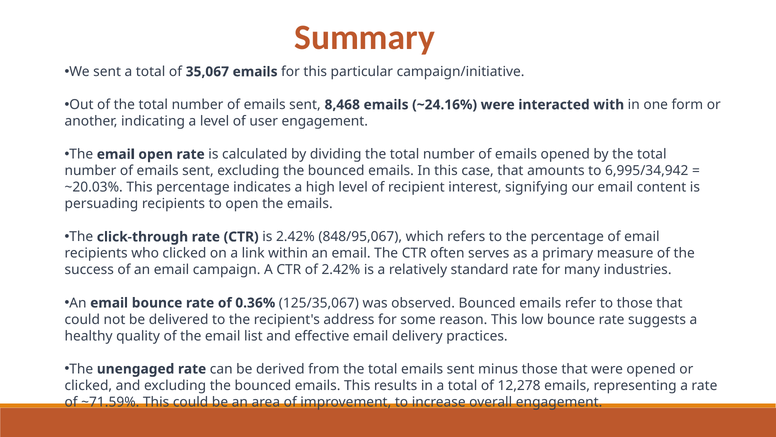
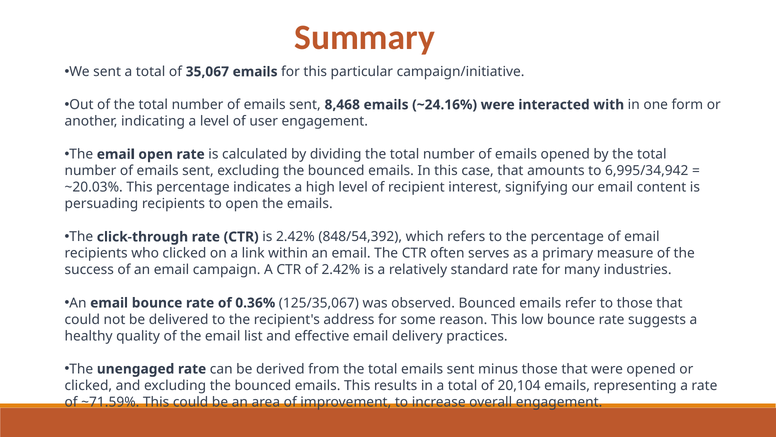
848/95,067: 848/95,067 -> 848/54,392 (360, 237)
12,278: 12,278 -> 20,104 (519, 385)
